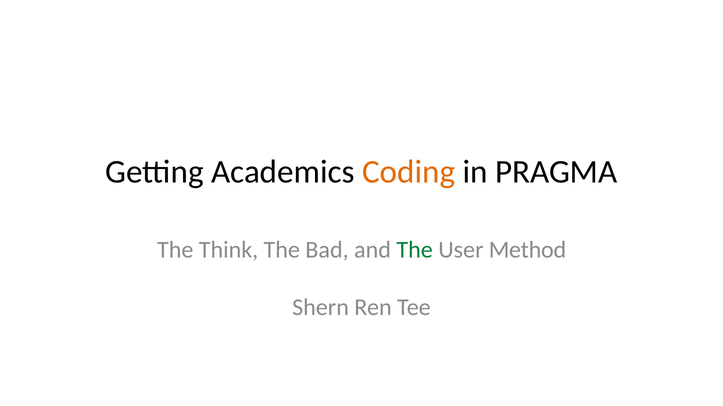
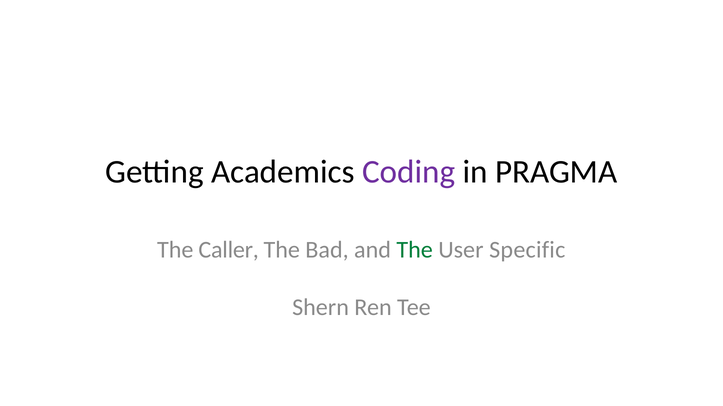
Coding colour: orange -> purple (409, 172)
Think: Think -> Caller (229, 250)
Method: Method -> Specific (527, 250)
